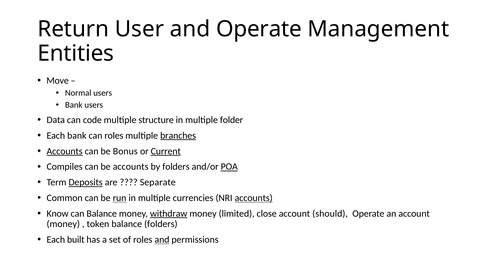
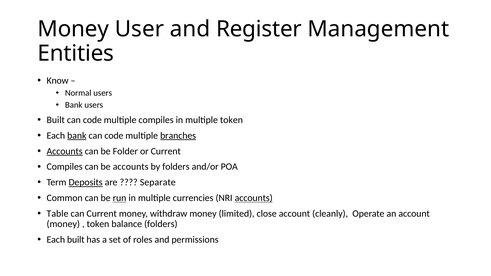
Return: Return -> Money (73, 29)
and Operate: Operate -> Register (259, 29)
Move: Move -> Know (58, 81)
Data: Data -> Built (56, 120)
multiple structure: structure -> compiles (156, 120)
multiple folder: folder -> token (231, 120)
bank underline: none -> present (77, 136)
roles: roles -> code (114, 136)
Bonus: Bonus -> Folder (125, 151)
Current underline: present -> none (166, 151)
POA underline: present -> none (229, 167)
Know: Know -> Table (58, 214)
can Balance: Balance -> Current (102, 214)
withdraw underline: present -> none (169, 214)
should: should -> cleanly (330, 214)
and underline: present -> none (162, 240)
